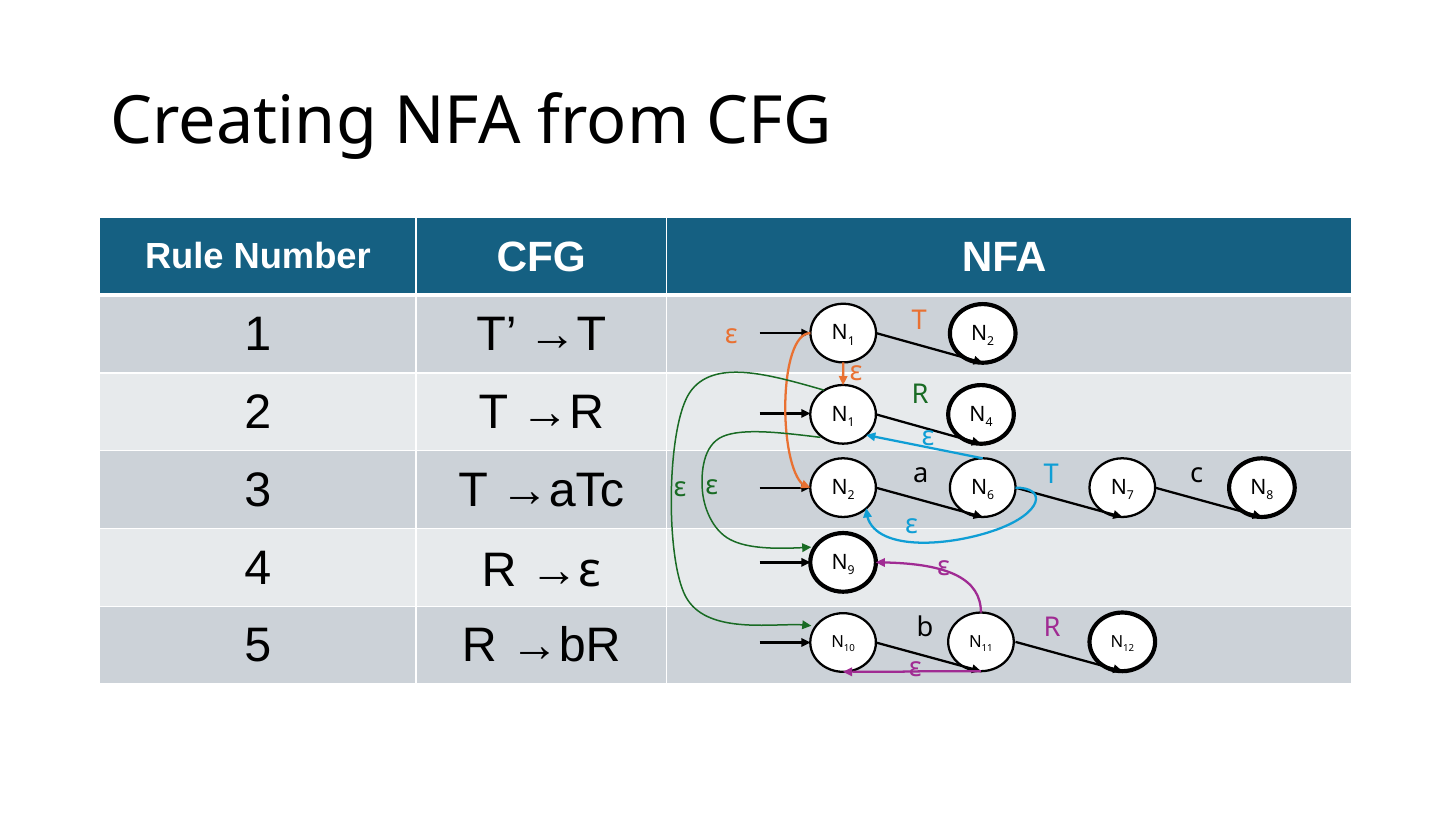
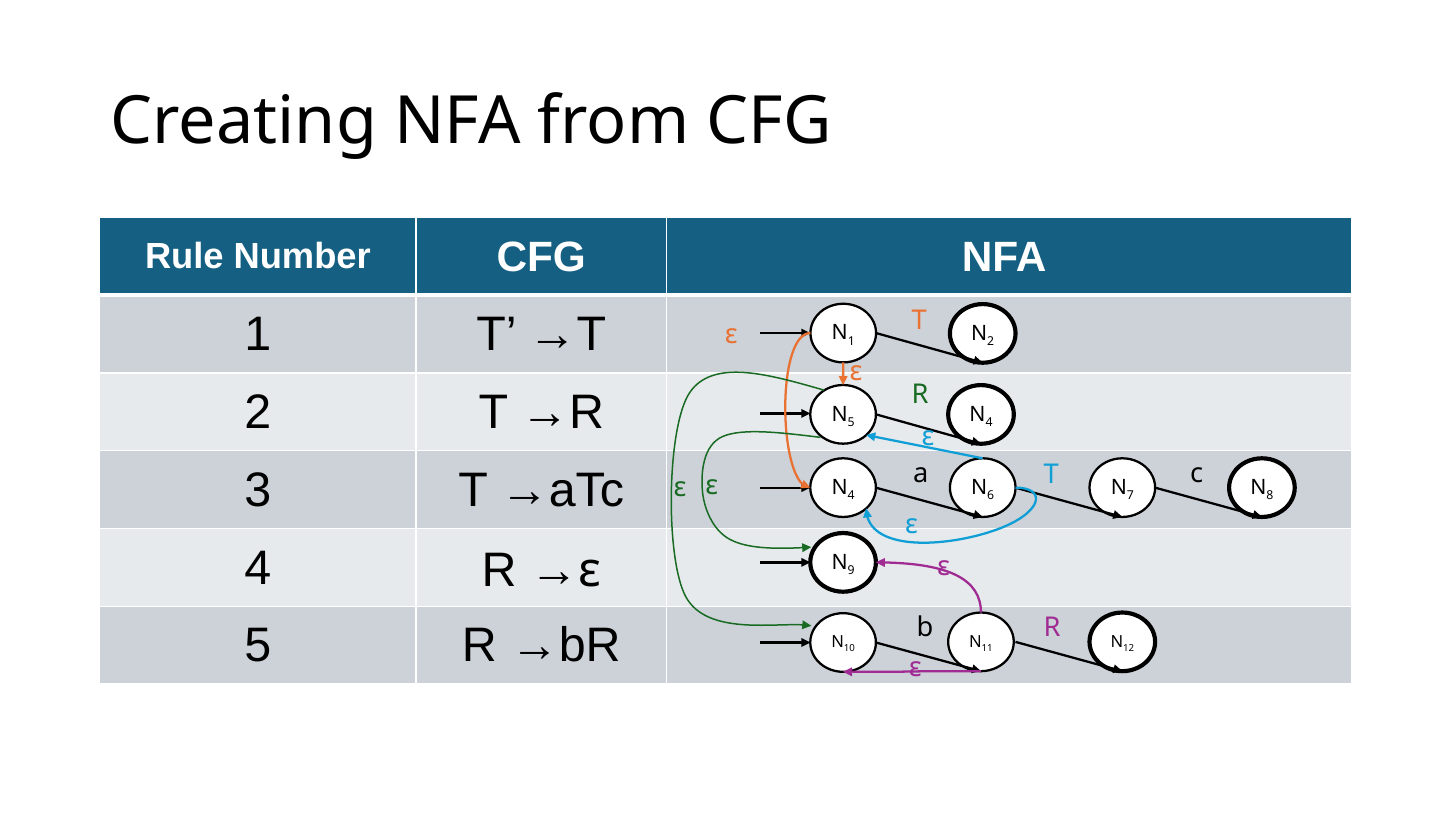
1: 1 -> 5 (851, 422)
2: 2 -> 4 (851, 495)
